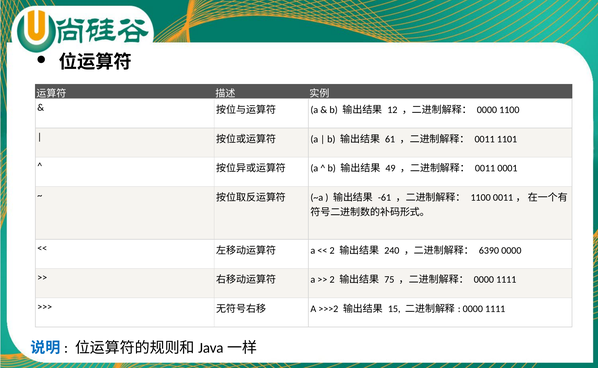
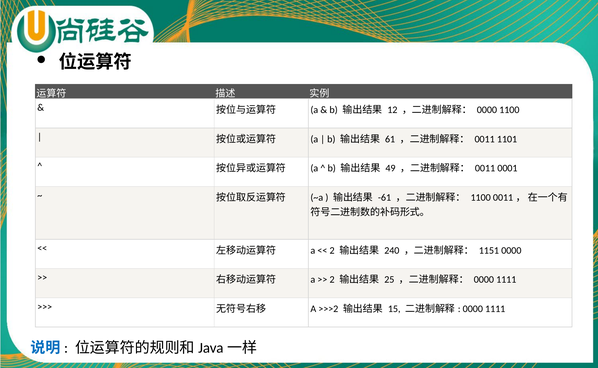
6390: 6390 -> 1151 (489, 250)
75: 75 -> 25 (389, 279)
